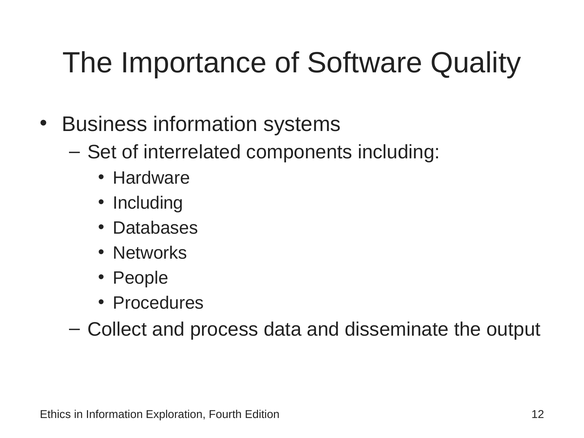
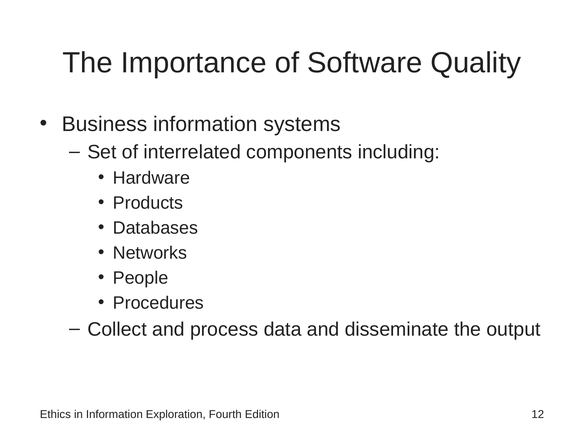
Including: Including -> Products (148, 203)
